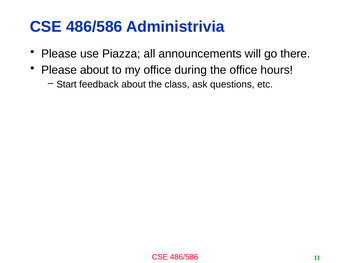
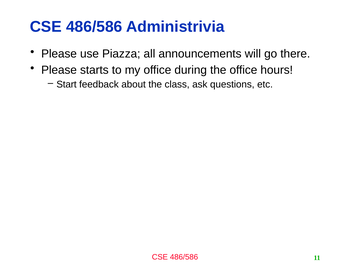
Please about: about -> starts (94, 70)
